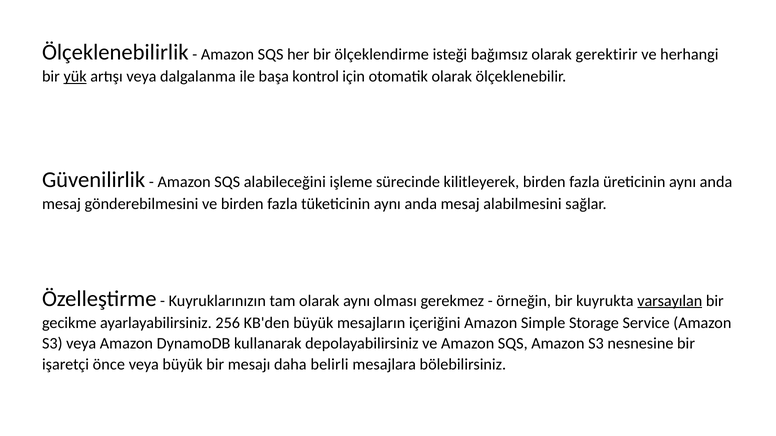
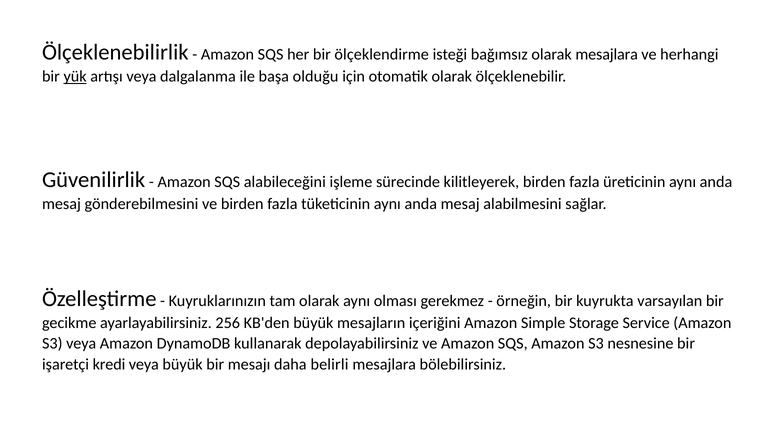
olarak gerektirir: gerektirir -> mesajlara (607, 55)
kontrol: kontrol -> olduğu (316, 77)
varsayılan underline: present -> none (670, 301)
önce: önce -> kredi (109, 365)
